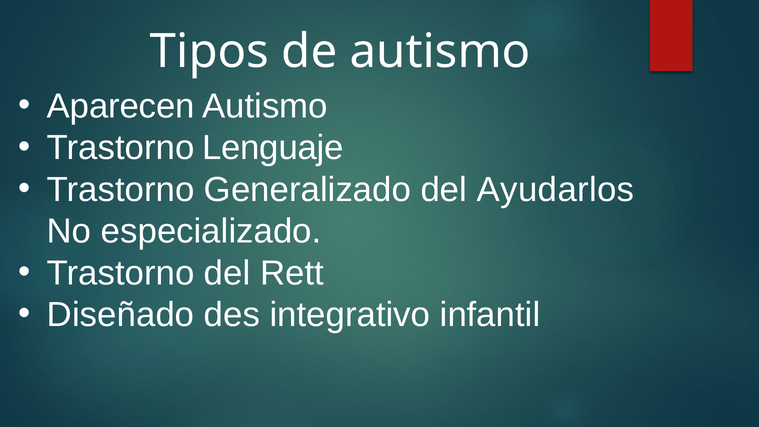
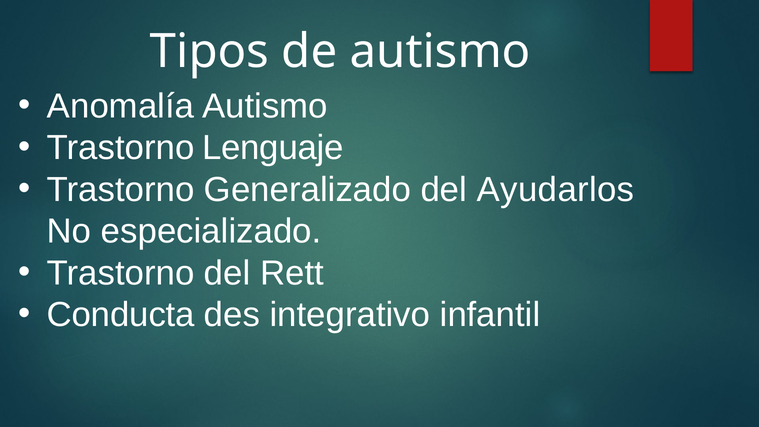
Aparecen: Aparecen -> Anomalía (121, 106)
Diseñado: Diseñado -> Conducta (121, 315)
